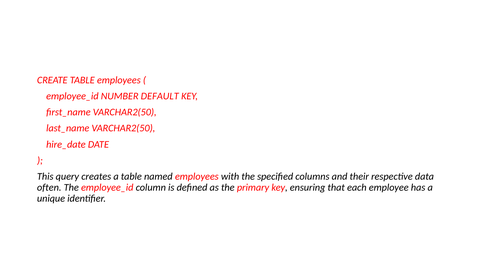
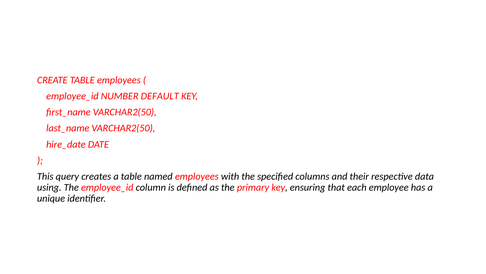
often: often -> using (49, 187)
